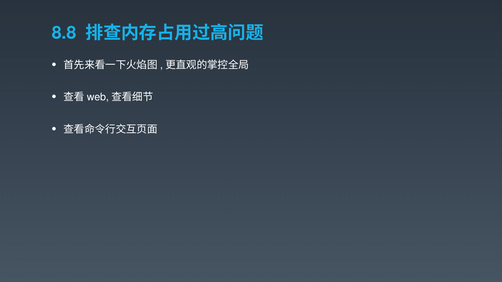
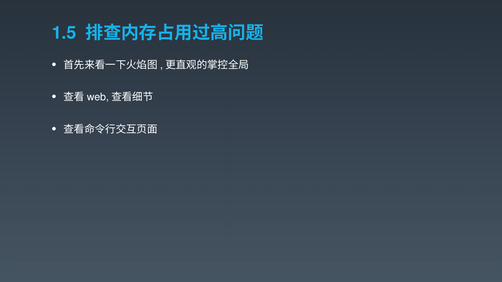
8.8: 8.8 -> 1.5 (64, 33)
